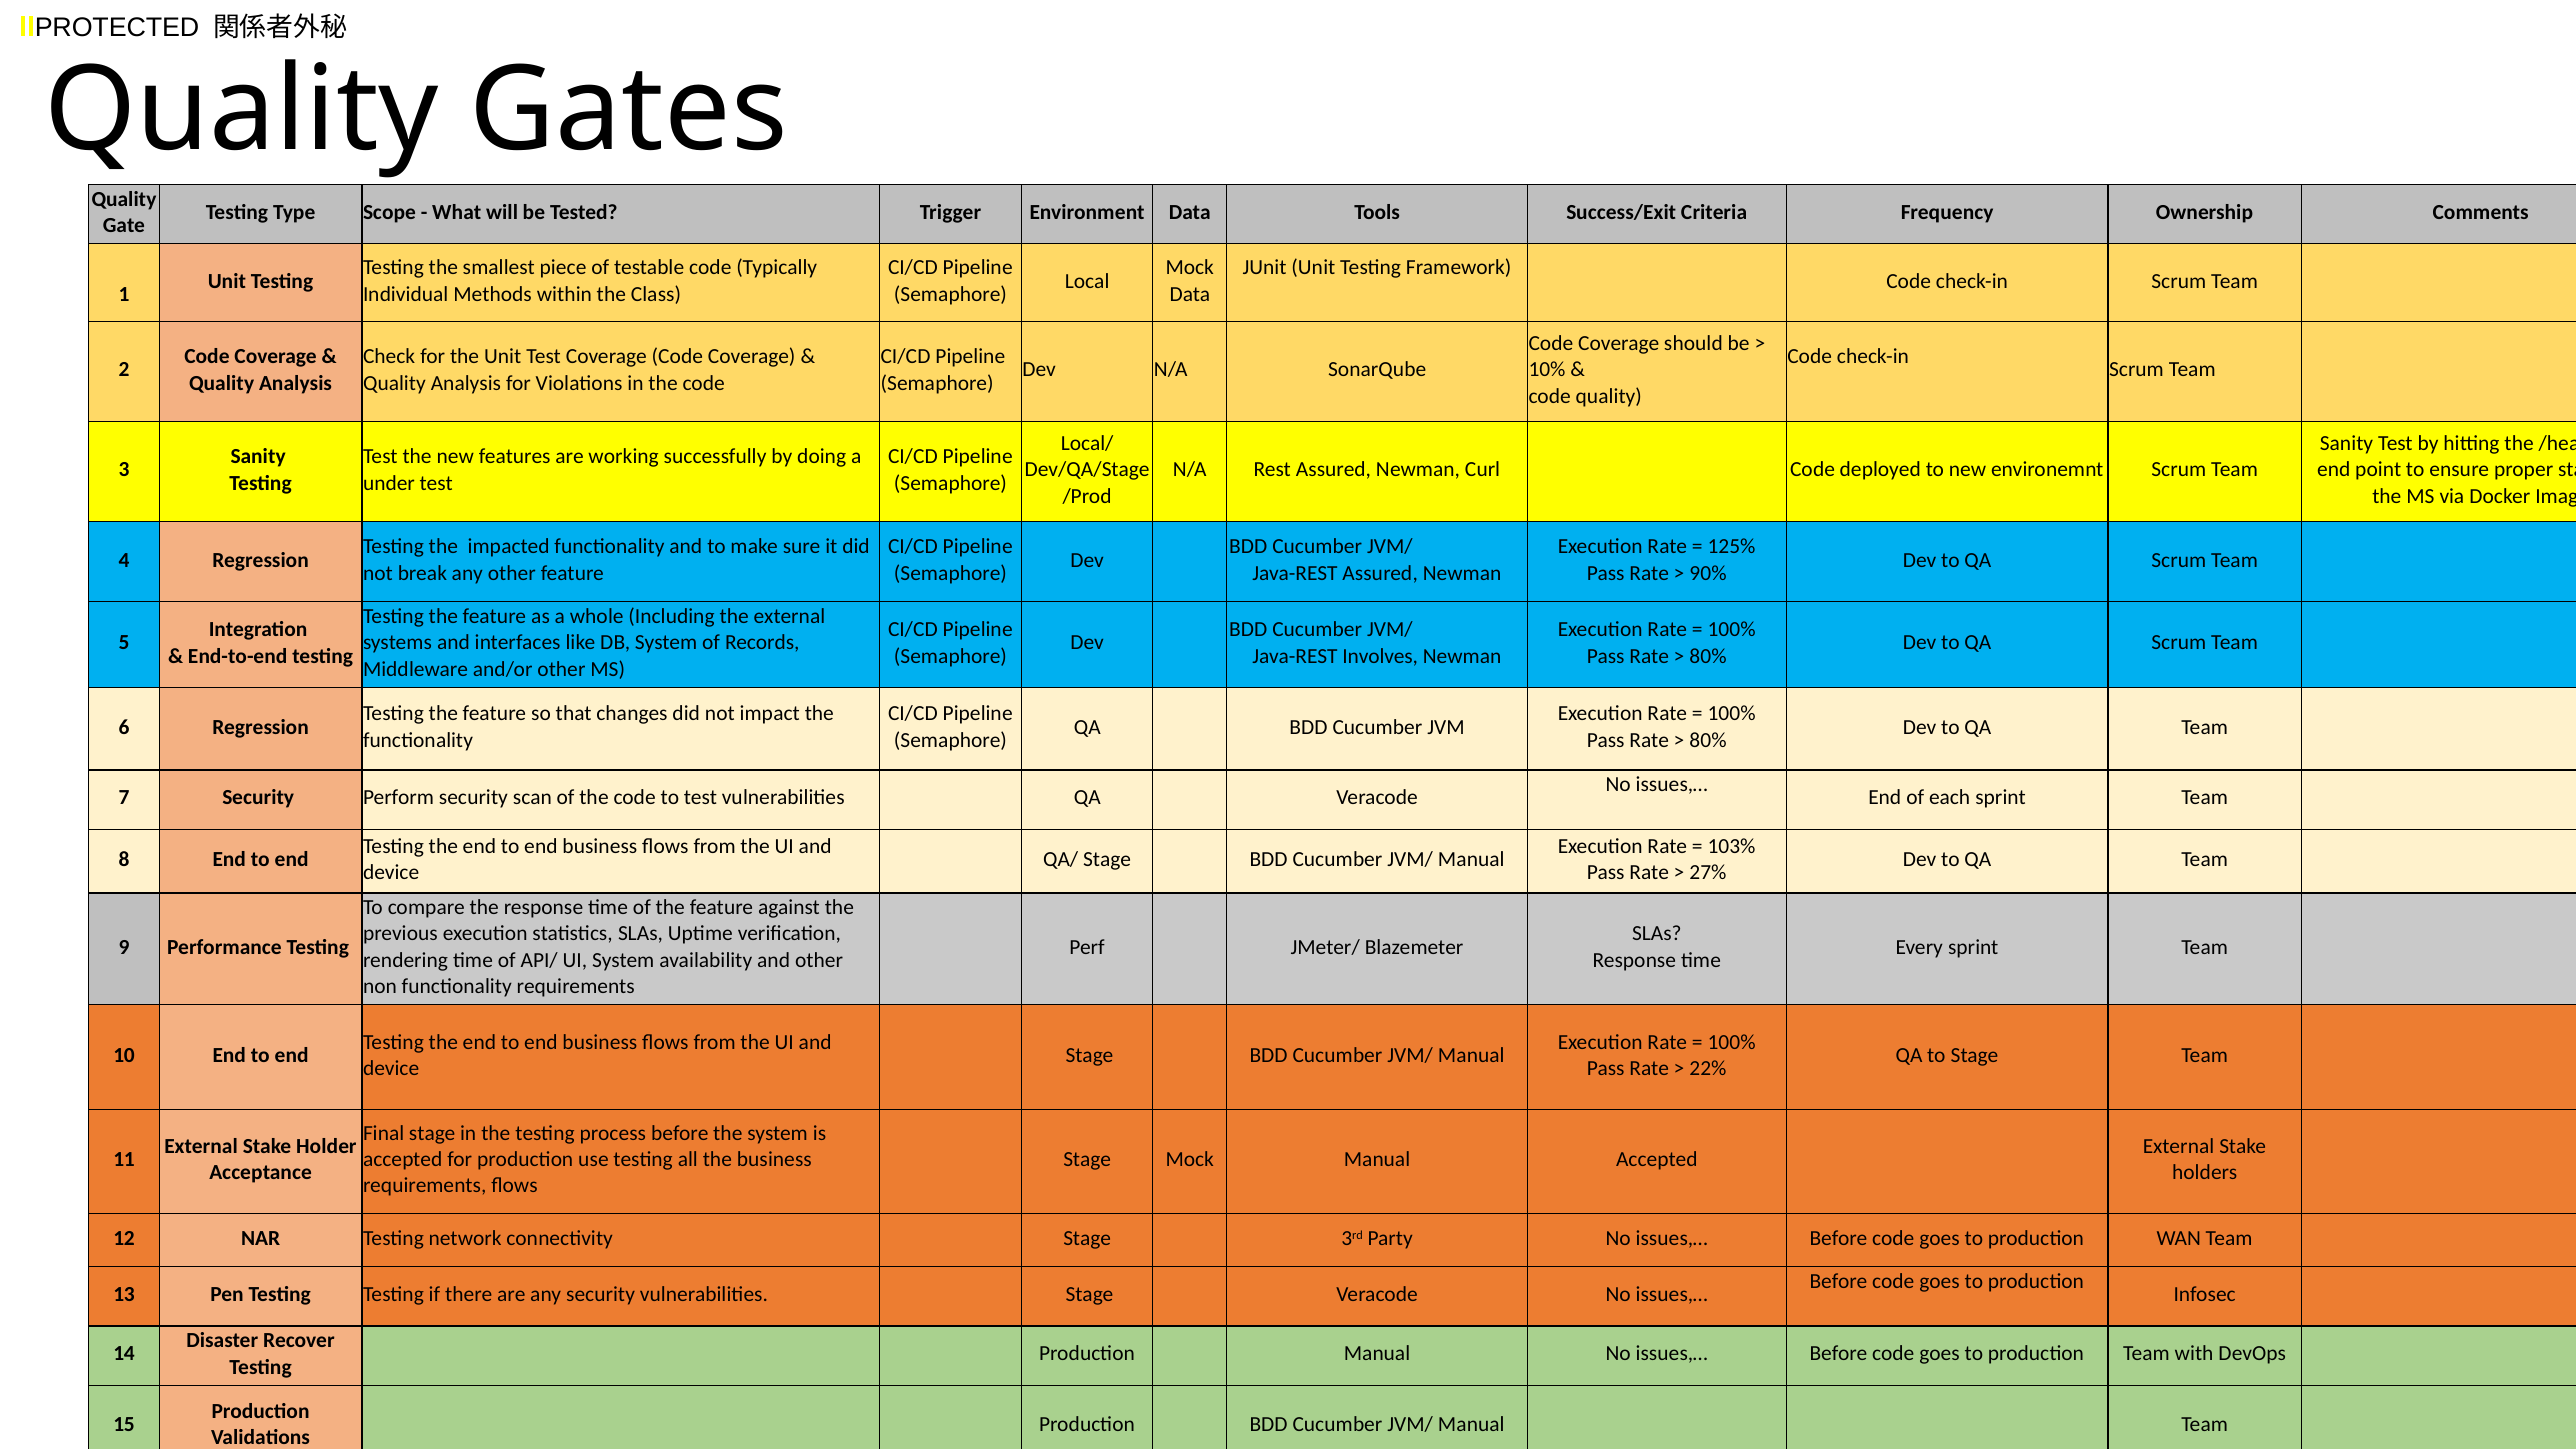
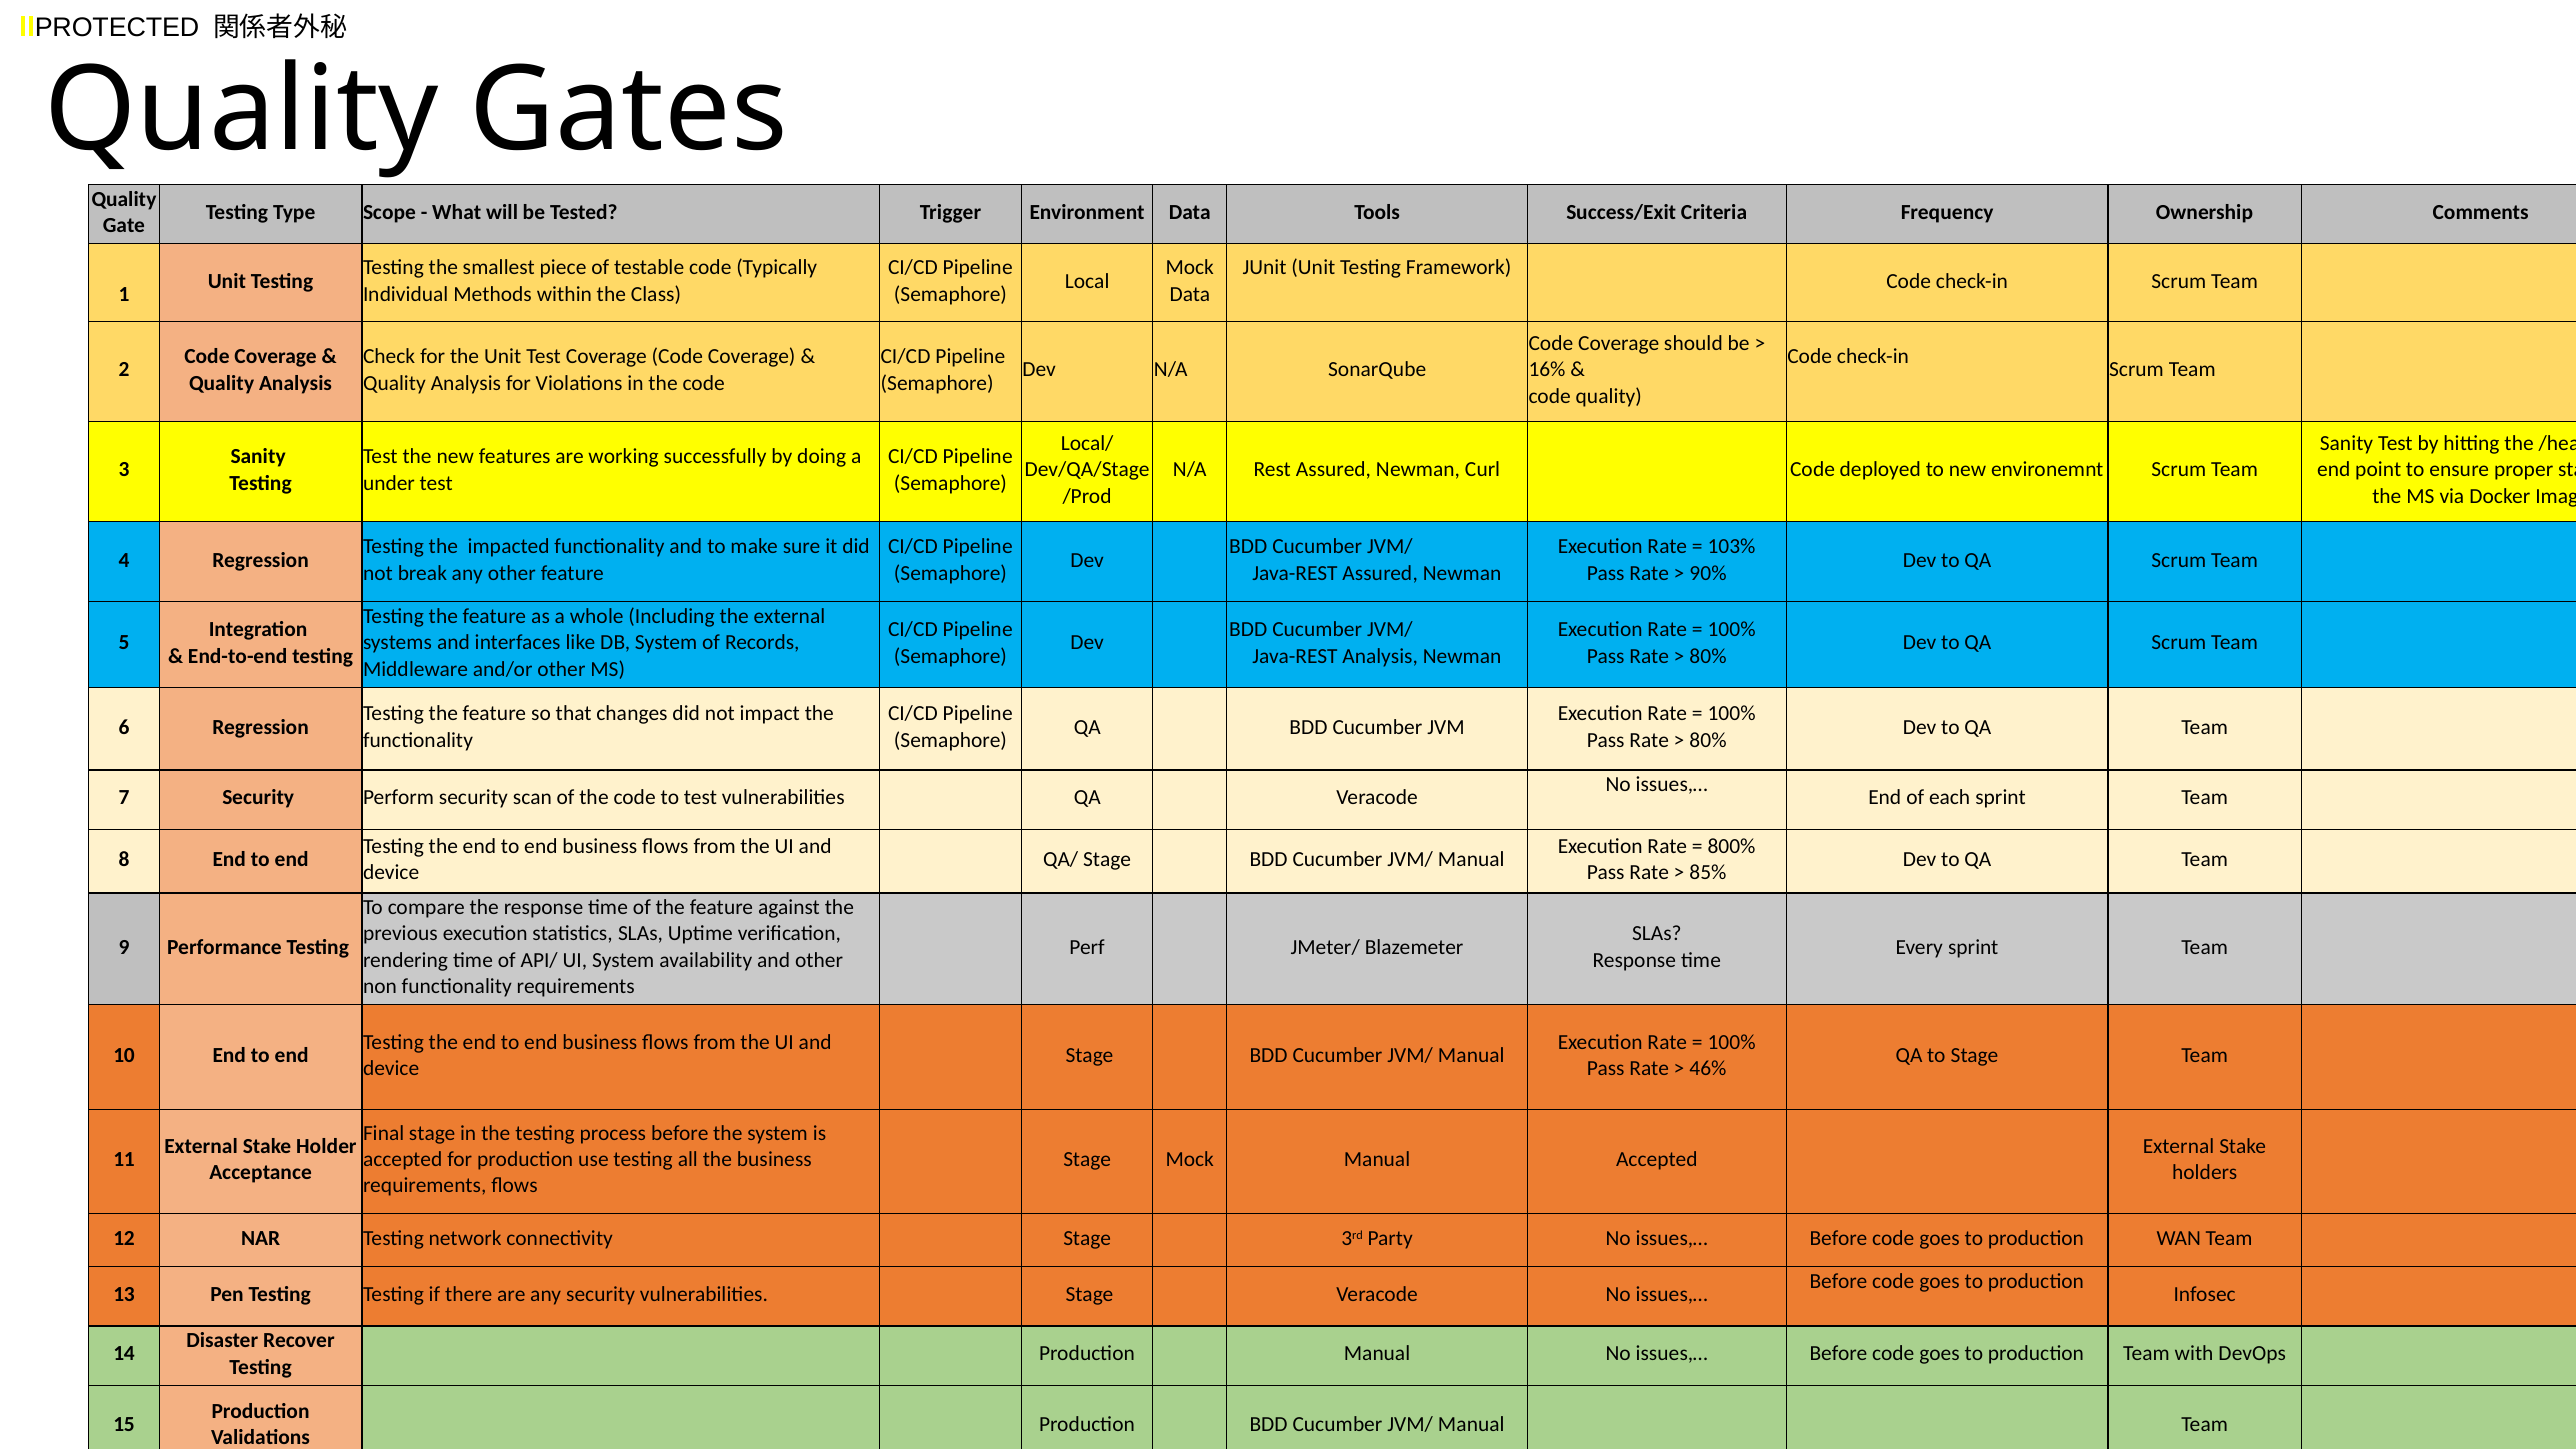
10%: 10% -> 16% (1547, 370)
125%: 125% -> 103% (1732, 547)
Java-REST Involves: Involves -> Analysis (1380, 656)
103%: 103% -> 800% (1732, 846)
27%: 27% -> 85% (1708, 873)
22%: 22% -> 46% (1708, 1068)
